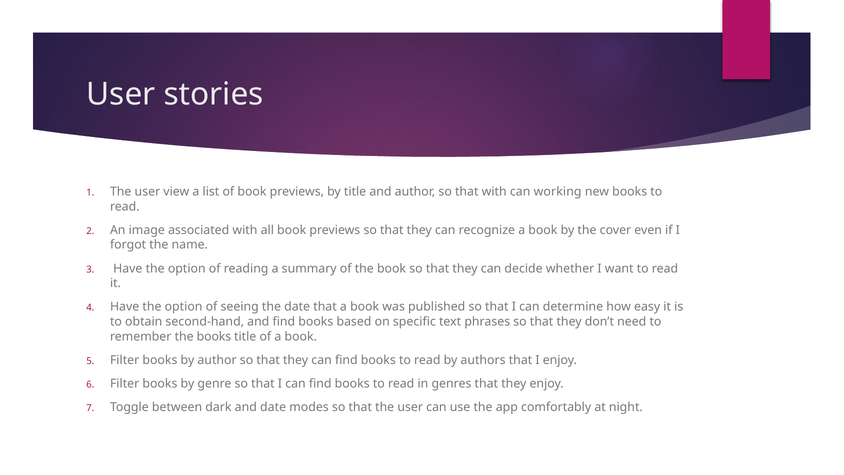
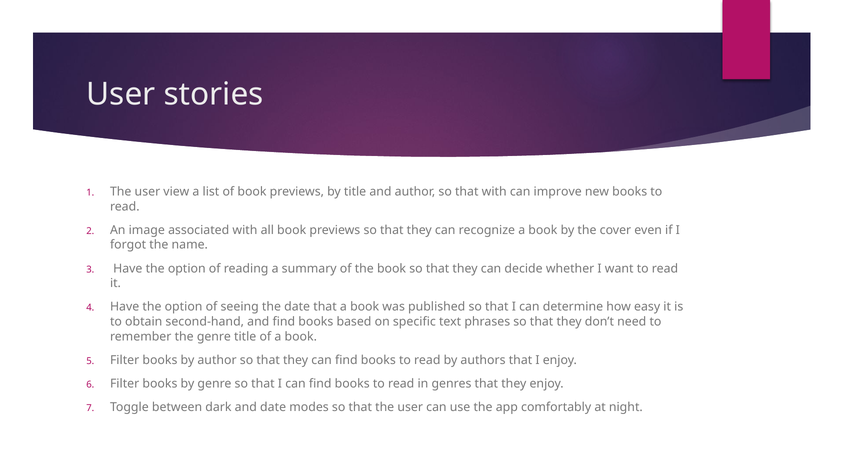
working: working -> improve (558, 192)
the books: books -> genre (214, 336)
